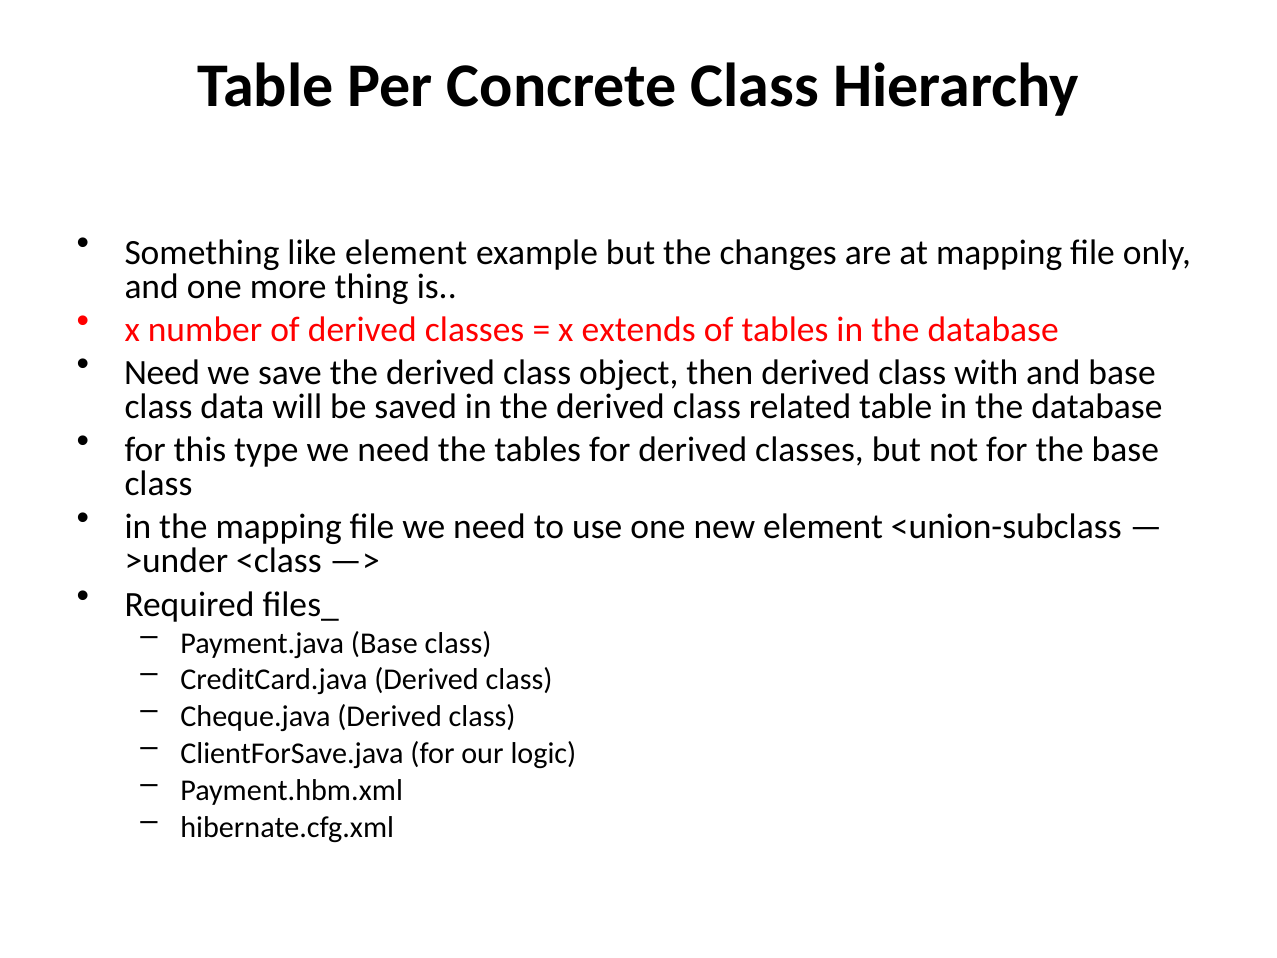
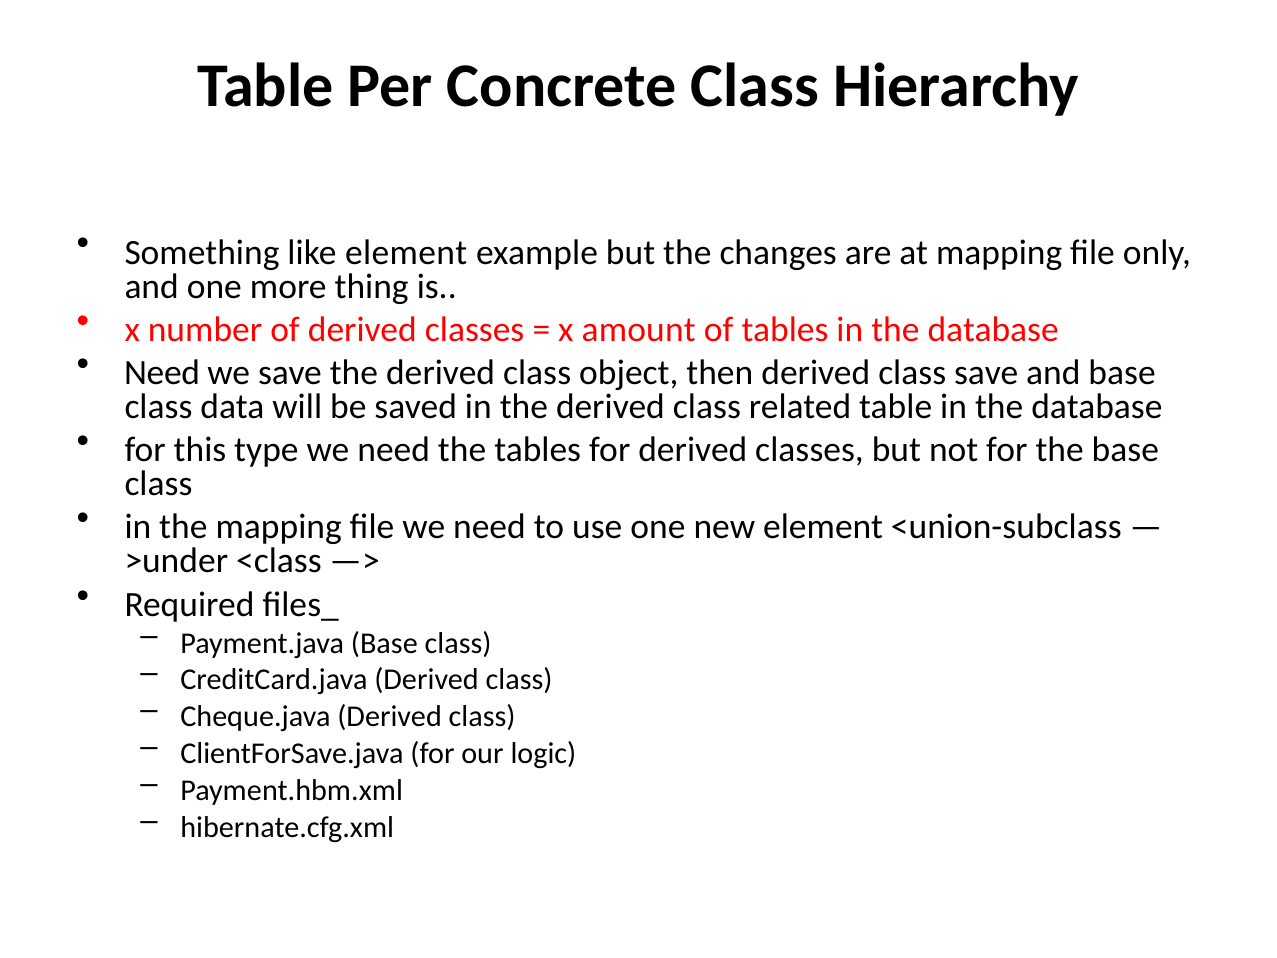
extends: extends -> amount (639, 329)
class with: with -> save (986, 373)
